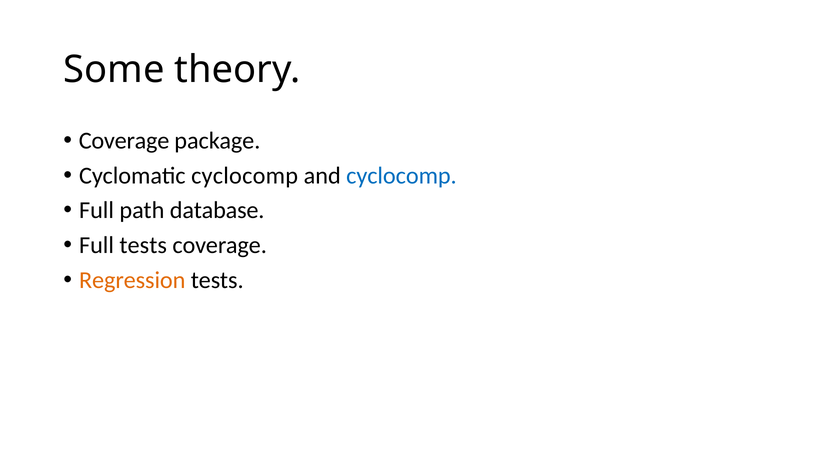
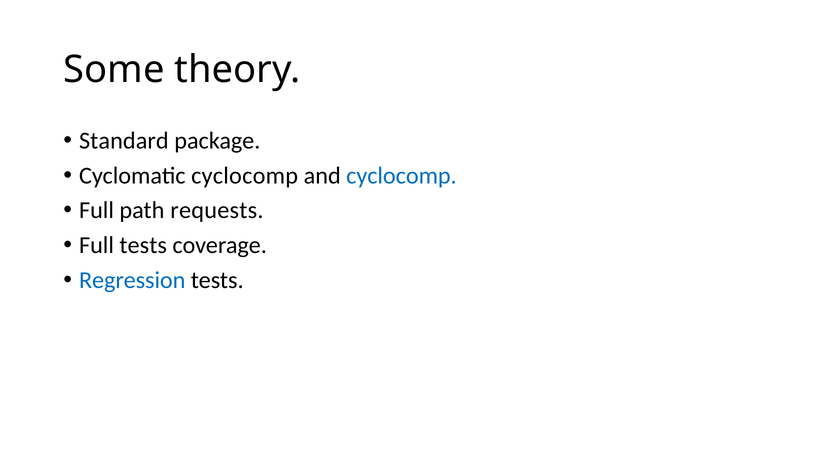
Coverage: Coverage -> Standard (124, 141)
database: database -> requests (217, 210)
Regression colour: orange -> blue (132, 280)
